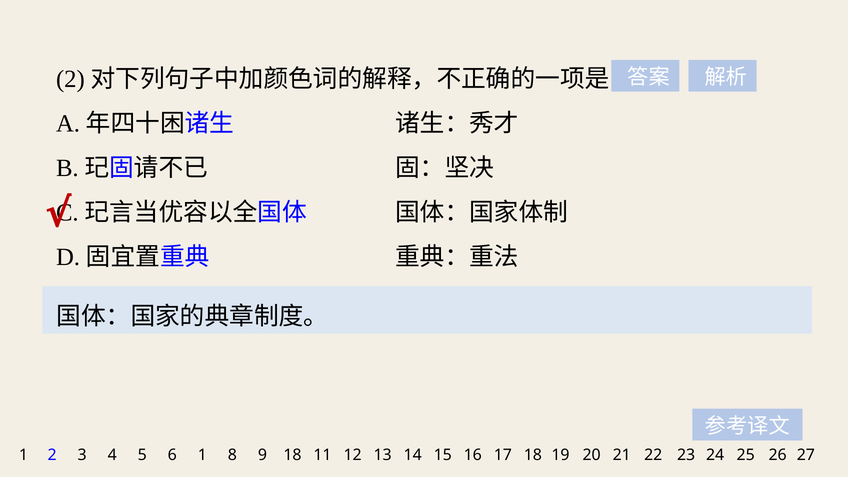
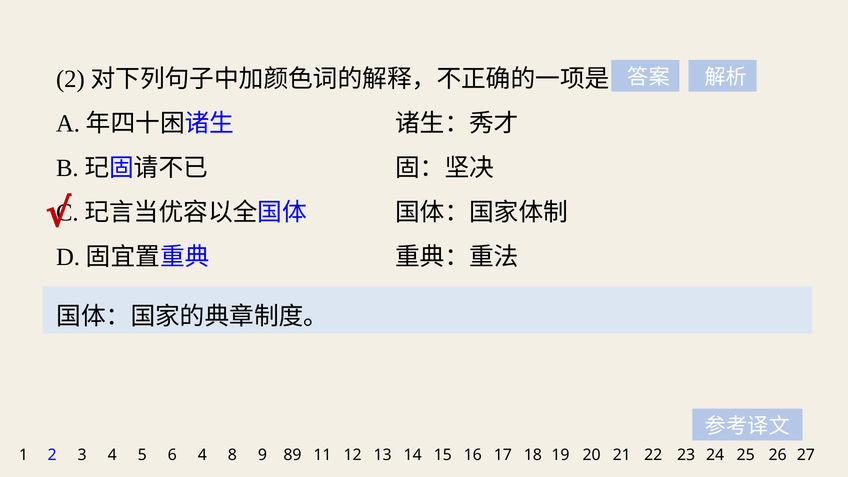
6 1: 1 -> 4 (202, 455)
9 18: 18 -> 89 (292, 455)
